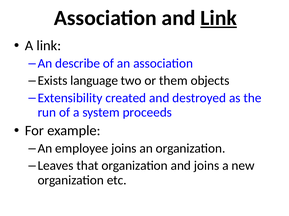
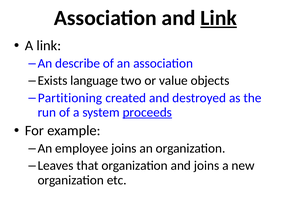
them: them -> value (173, 81)
Extensibility: Extensibility -> Partitioning (70, 98)
proceeds underline: none -> present (147, 113)
